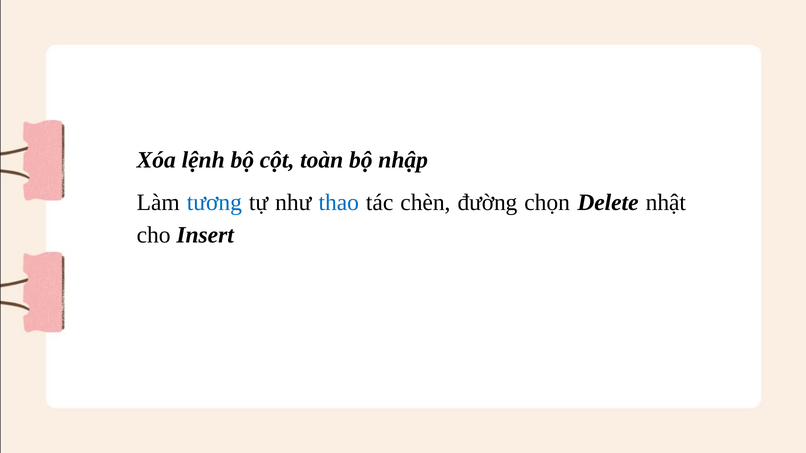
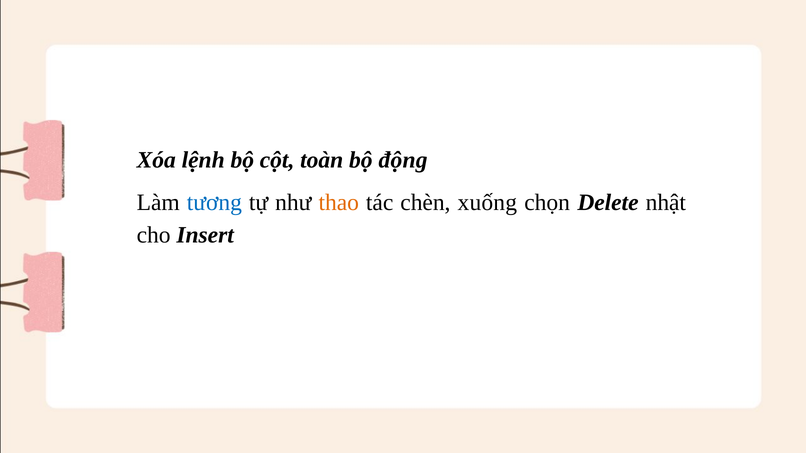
nhập: nhập -> động (403, 160)
thao colour: blue -> orange (339, 203)
đường: đường -> xuống (487, 203)
